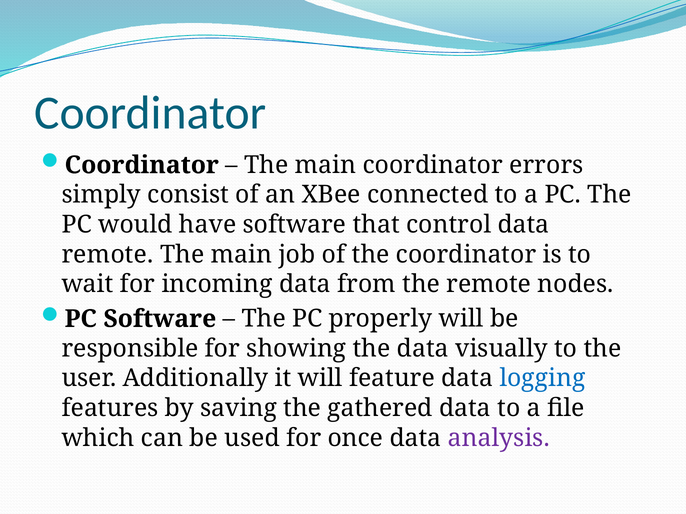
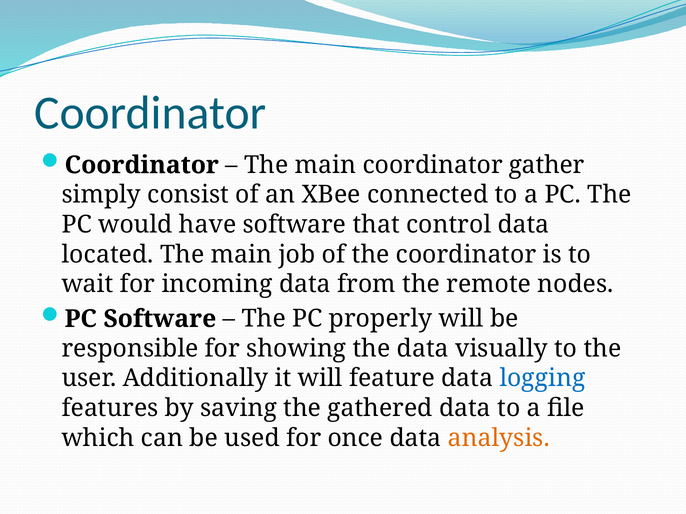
errors: errors -> gather (547, 165)
remote: remote -> located (108, 255)
analysis colour: purple -> orange (499, 438)
